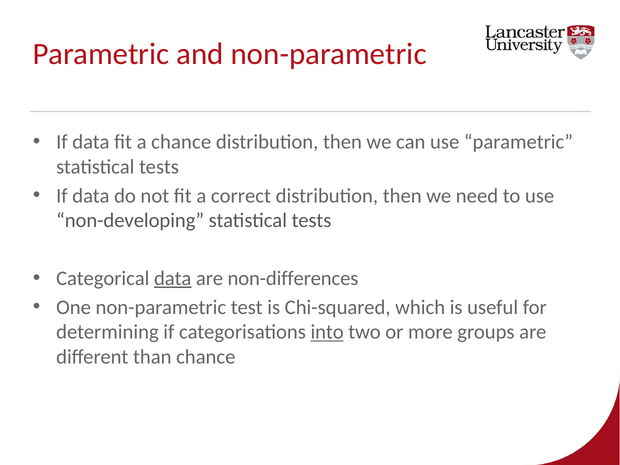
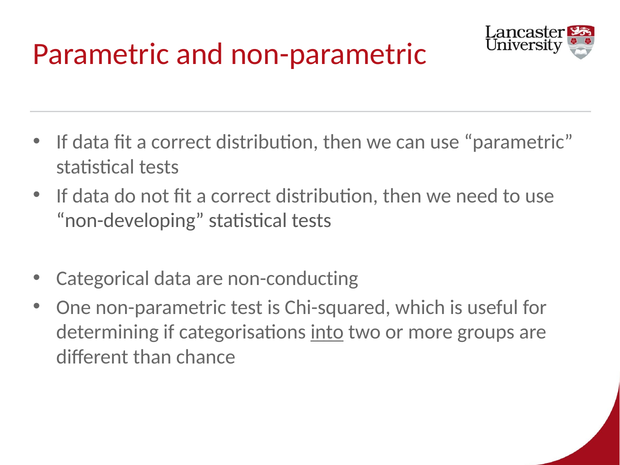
data fit a chance: chance -> correct (181, 142)
data underline: present -> none (173, 278)
non-differences: non-differences -> non-conducting (293, 278)
